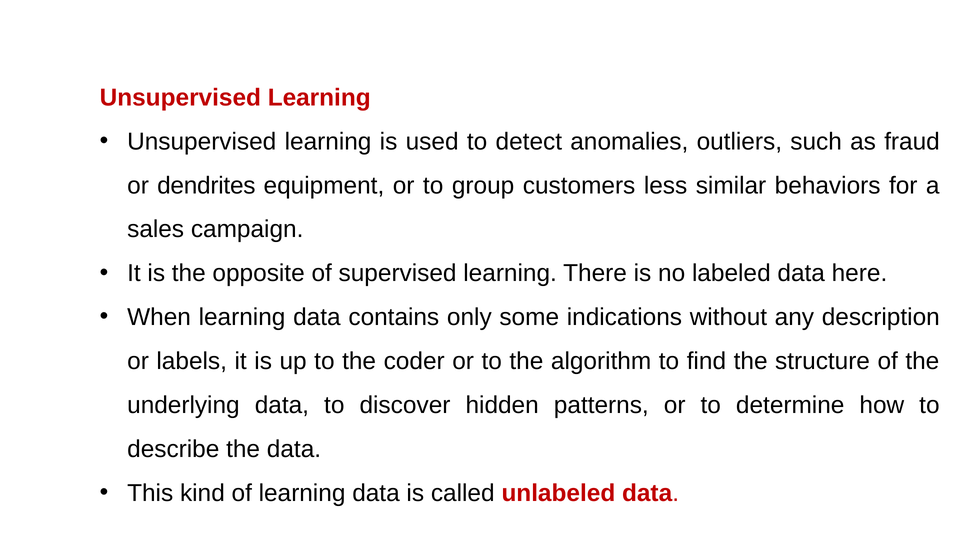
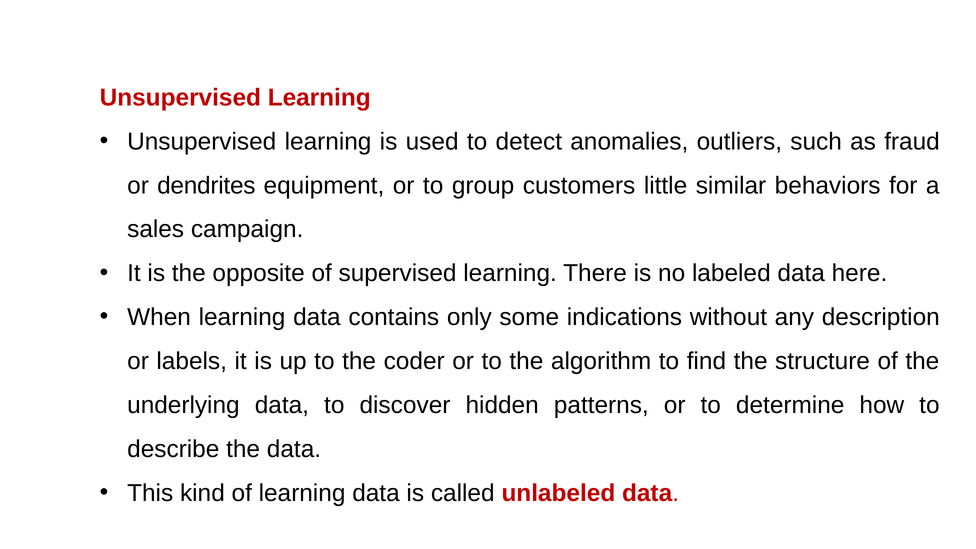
less: less -> little (666, 186)
